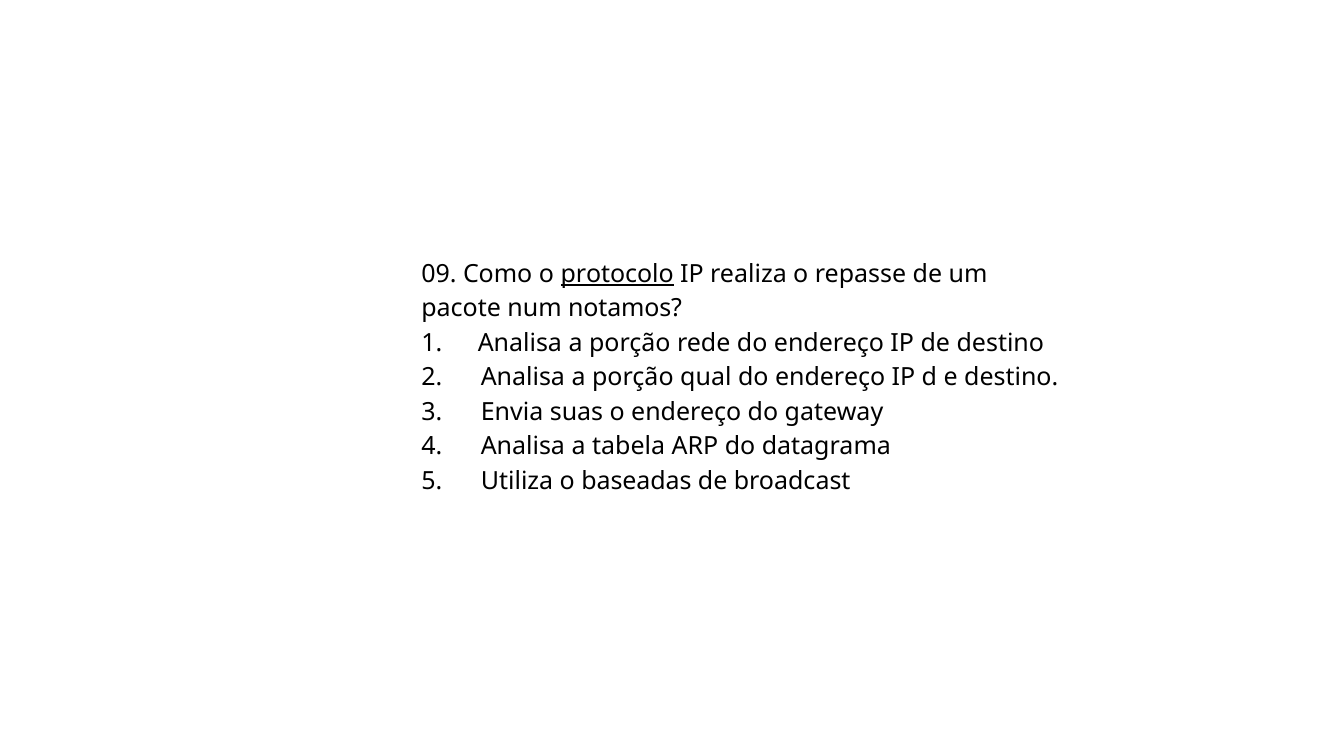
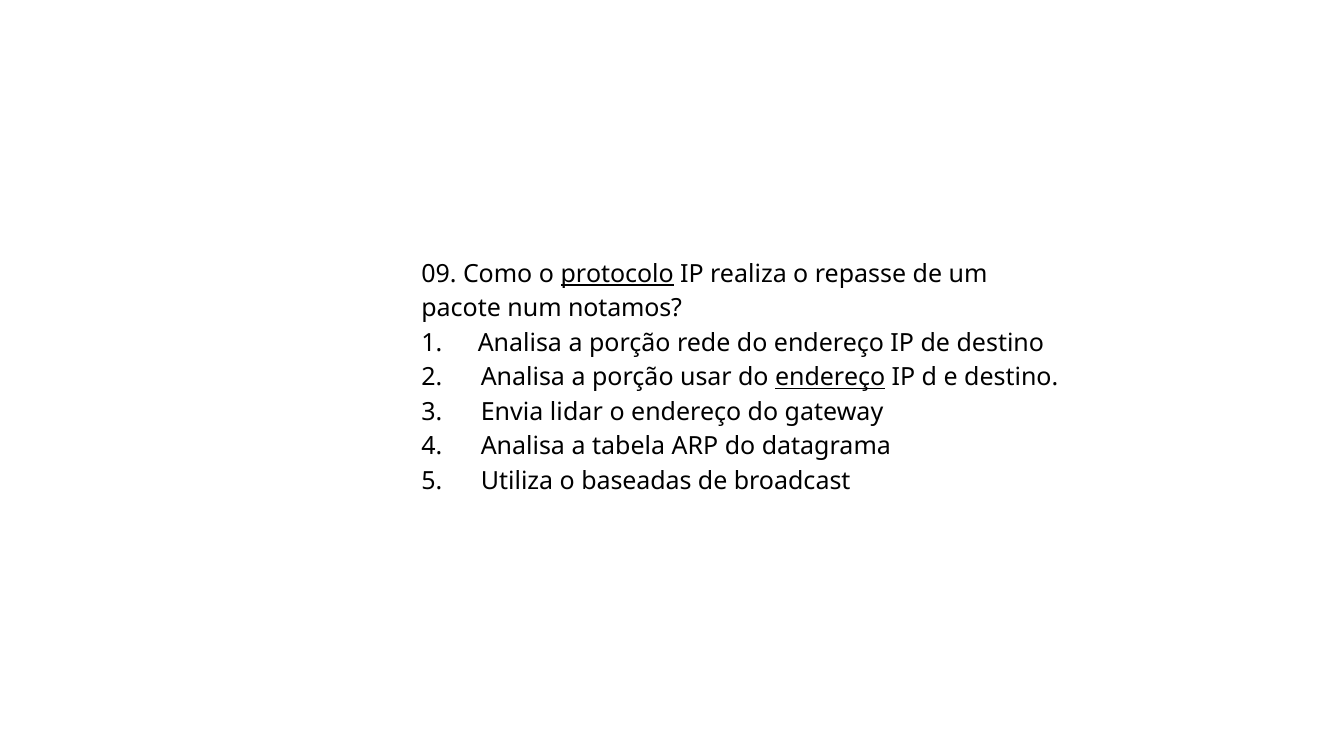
qual: qual -> usar (706, 378)
endereço underline: none -> present (830, 378)
suas: suas -> lidar (576, 412)
